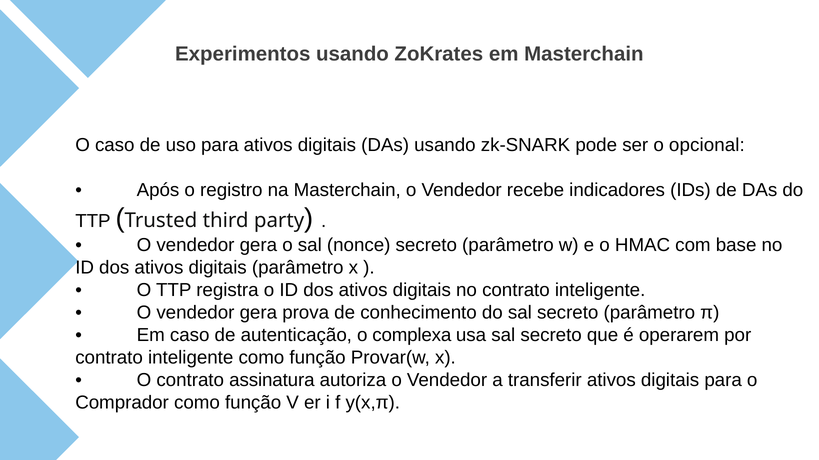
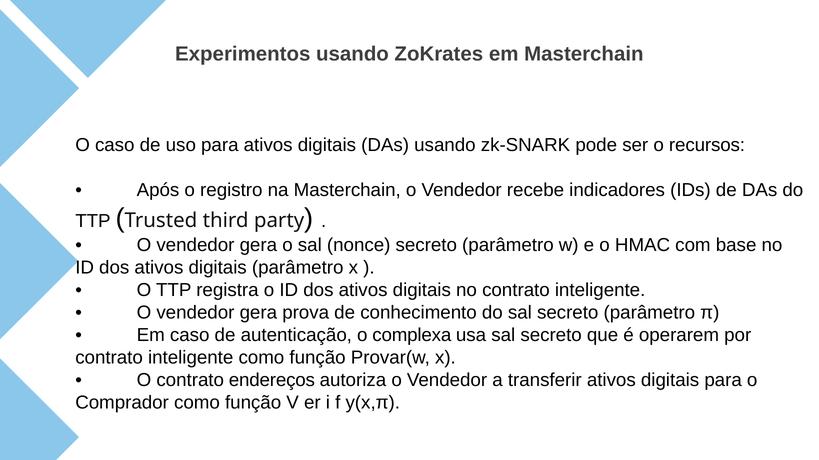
opcional: opcional -> recursos (707, 145)
assinatura: assinatura -> endereços (272, 380)
